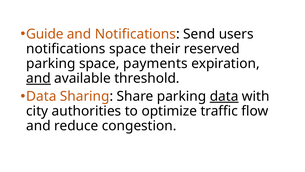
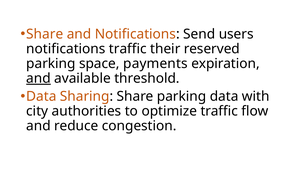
Guide: Guide -> Share (45, 34)
notifications space: space -> traffic (128, 49)
data underline: present -> none (224, 96)
